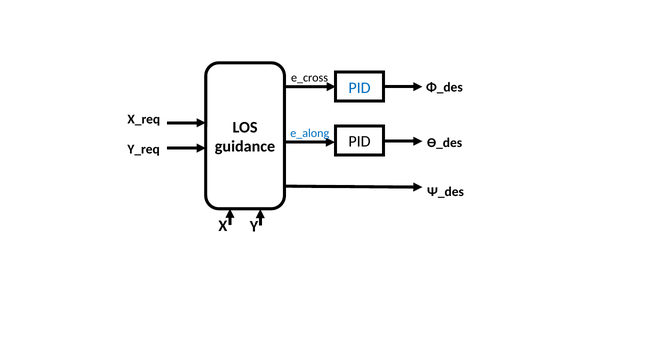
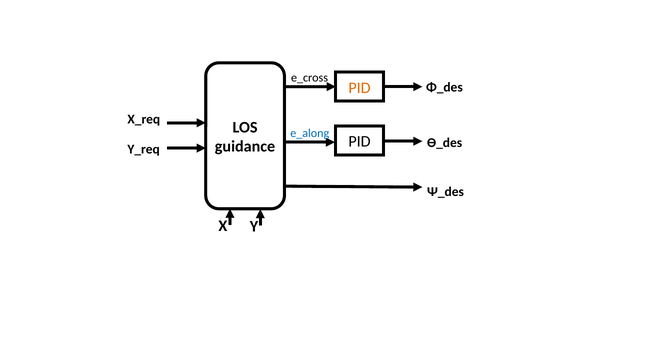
PID colour: blue -> orange (360, 88)
